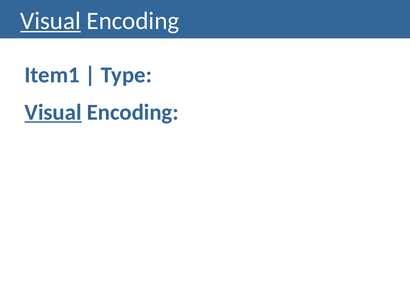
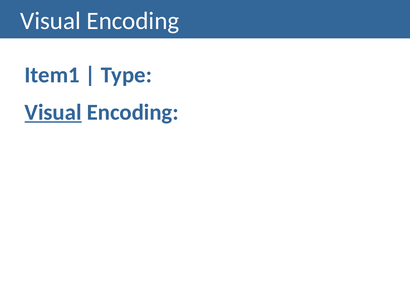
Visual underline: present -> none (50, 21)
